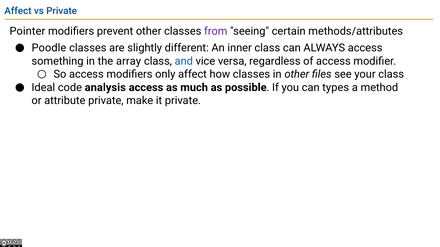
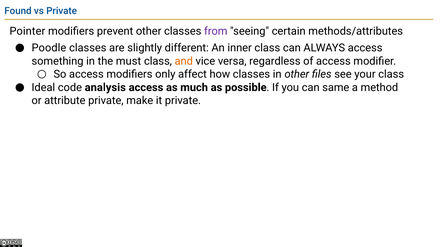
Affect: Affect -> Found (18, 11)
array: array -> must (129, 61)
and colour: blue -> orange (184, 61)
types: types -> same (336, 88)
